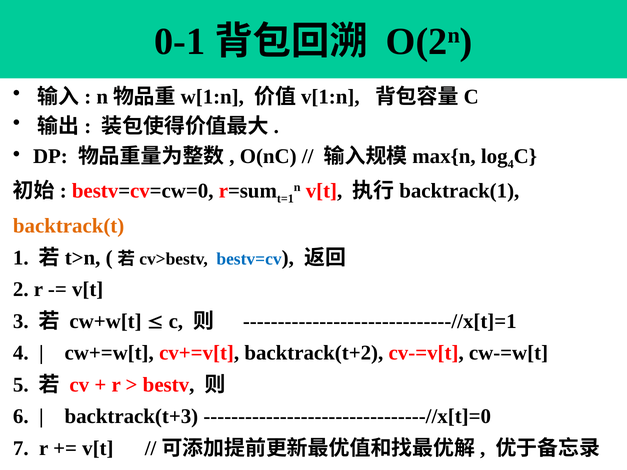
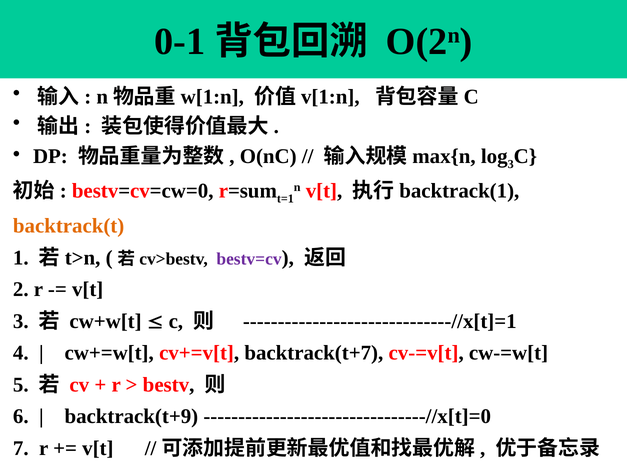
4: 4 -> 3 (511, 164)
bestv=cv colour: blue -> purple (249, 259)
backtrack(t+2: backtrack(t+2 -> backtrack(t+7 (314, 353)
backtrack(t+3: backtrack(t+3 -> backtrack(t+9 (131, 417)
